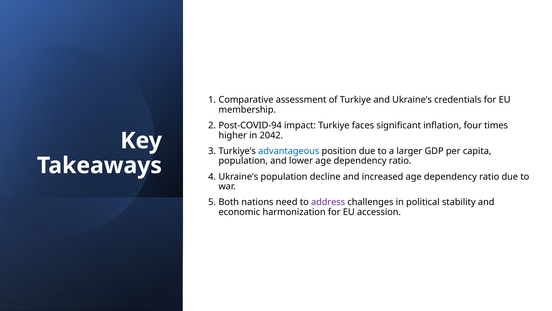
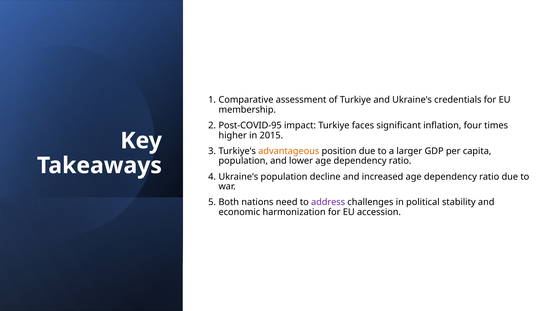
Post-COVID-94: Post-COVID-94 -> Post-COVID-95 (250, 125)
2042: 2042 -> 2015 (271, 135)
advantageous colour: blue -> orange (289, 151)
